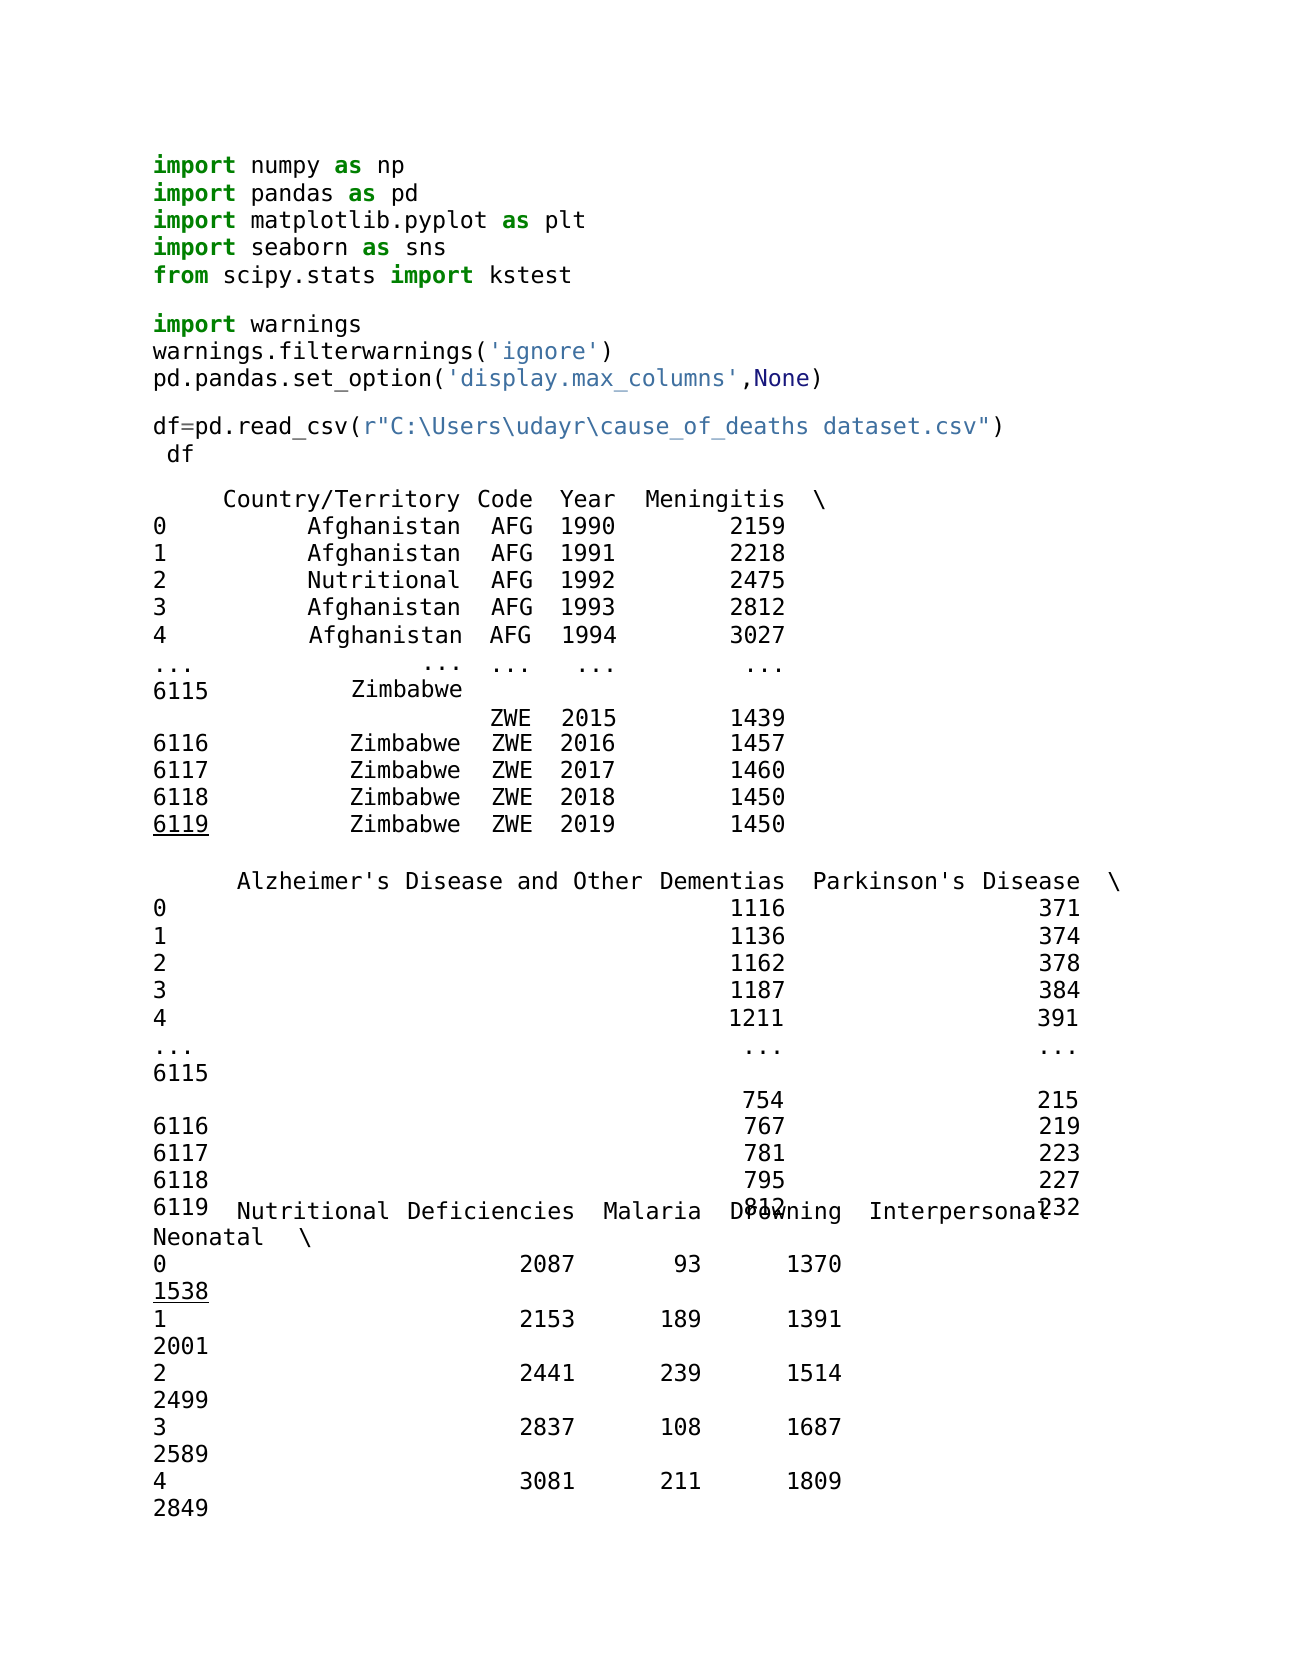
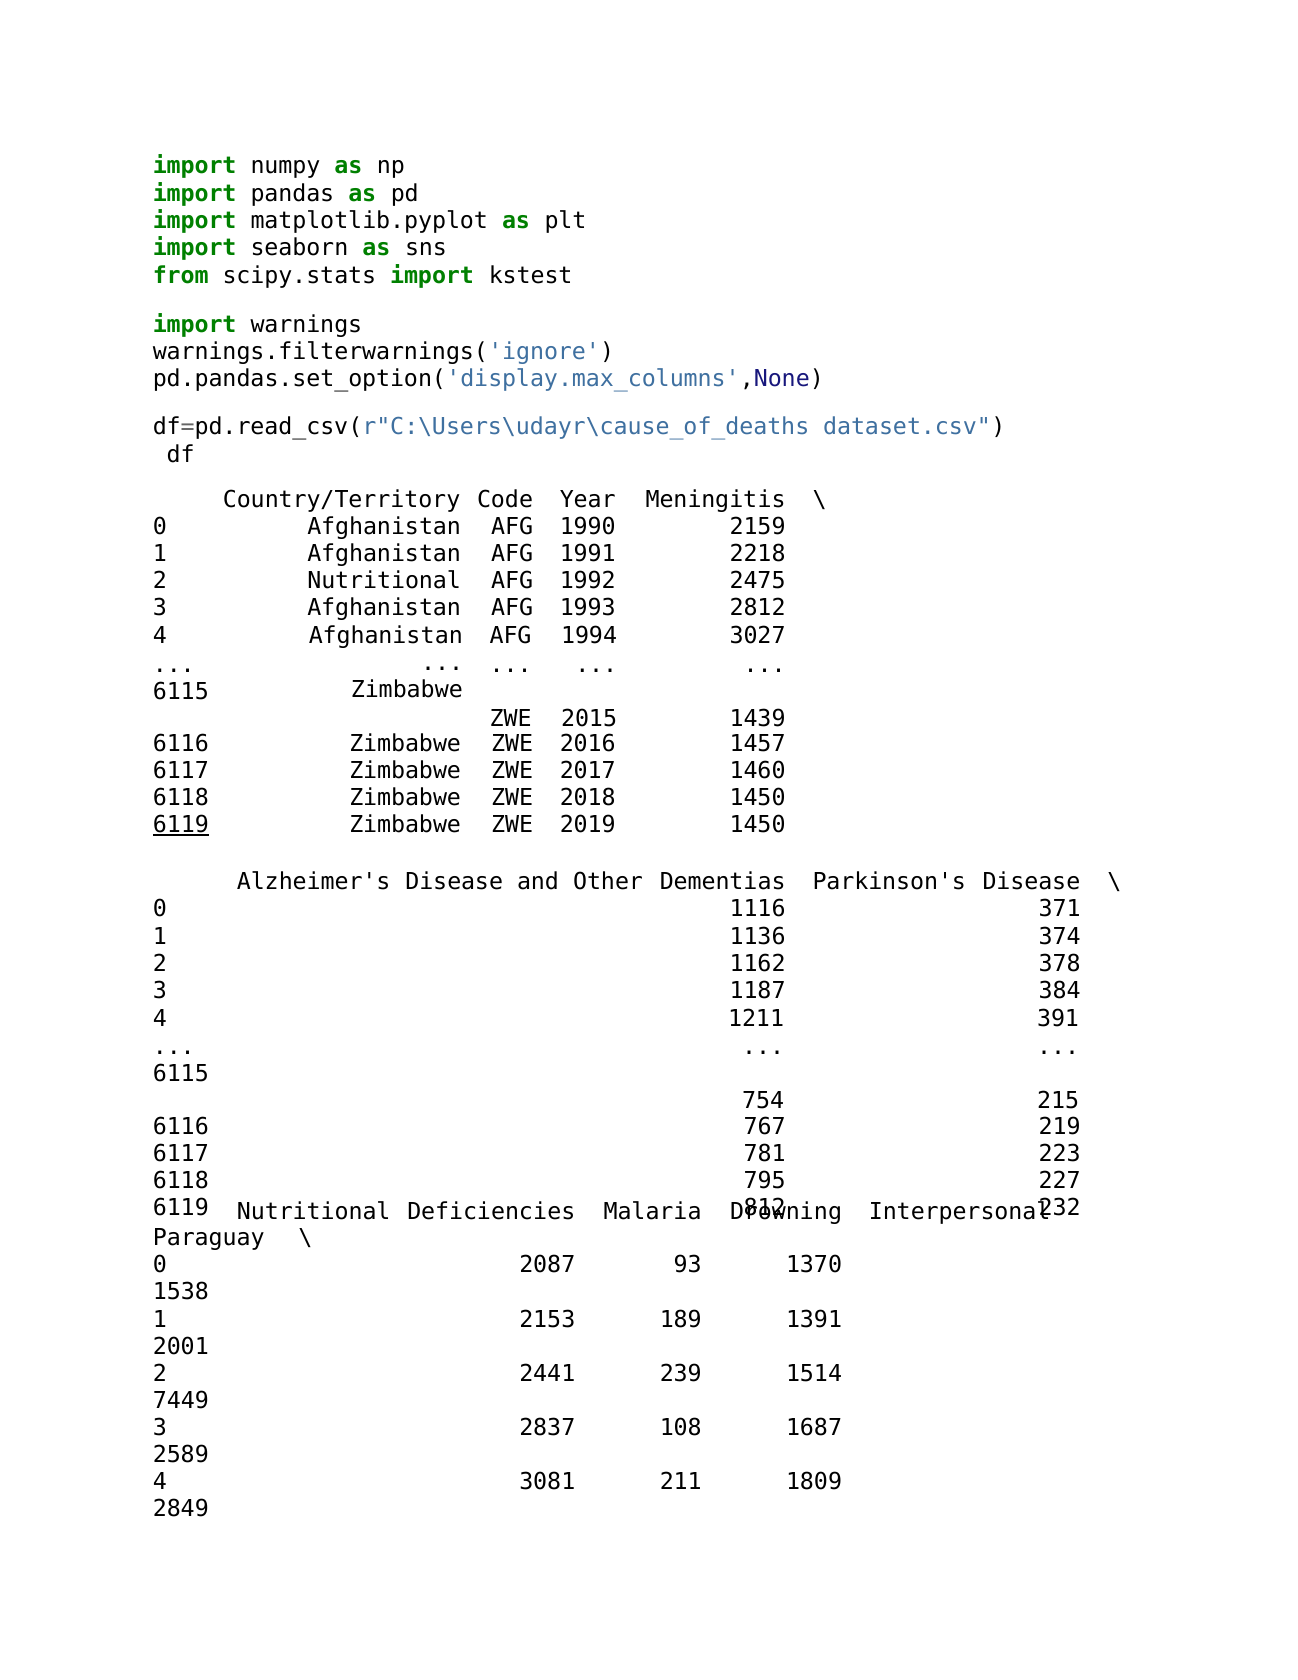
Neonatal: Neonatal -> Paraguay (209, 1238)
1538 underline: present -> none (181, 1292)
2499: 2499 -> 7449 (181, 1401)
